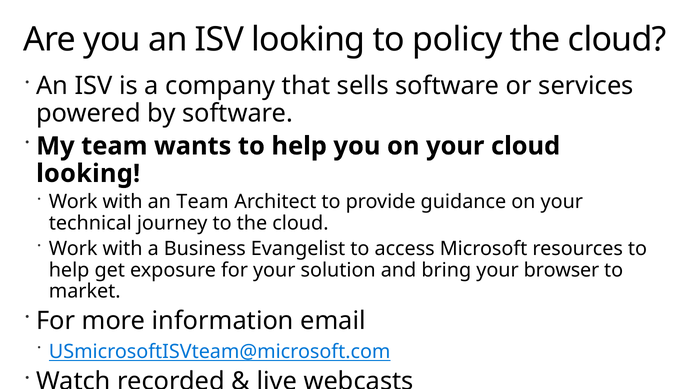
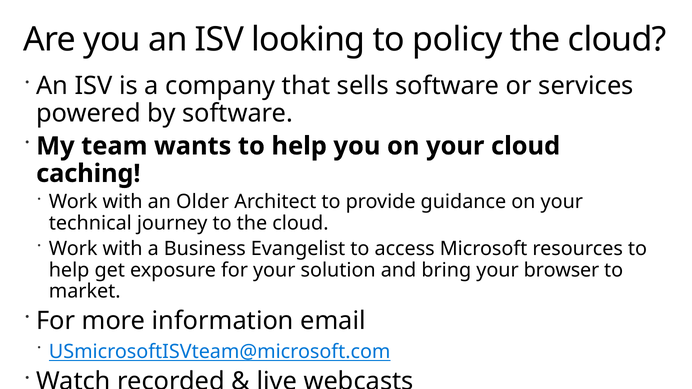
looking: looking -> caching (88, 174)
an Team: Team -> Older (203, 202)
